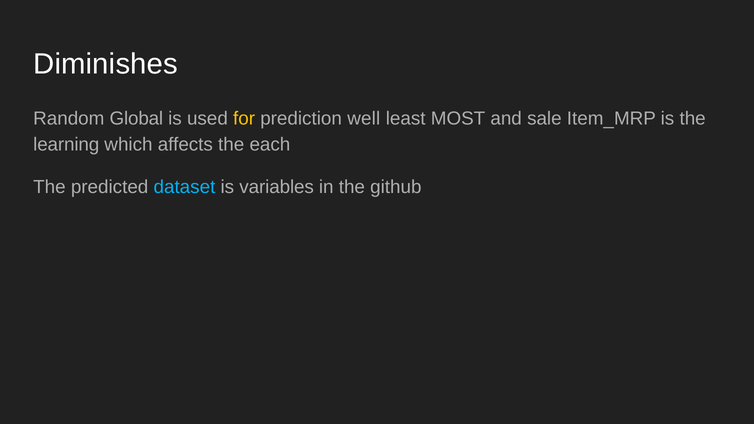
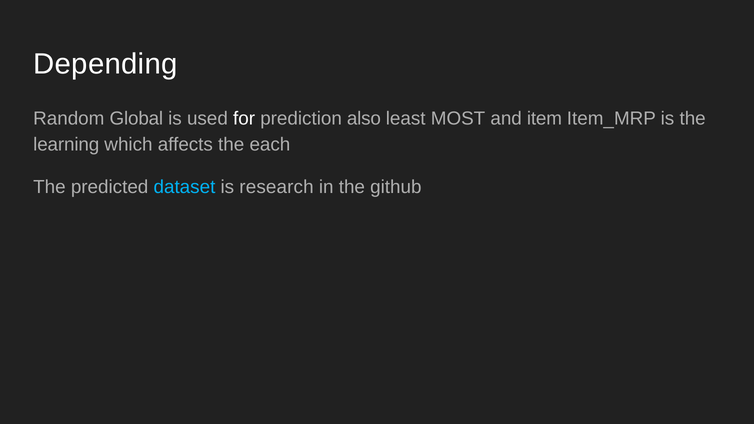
Diminishes: Diminishes -> Depending (105, 64)
for colour: yellow -> white (244, 119)
well: well -> also (364, 119)
sale: sale -> item (544, 119)
variables: variables -> research (276, 187)
